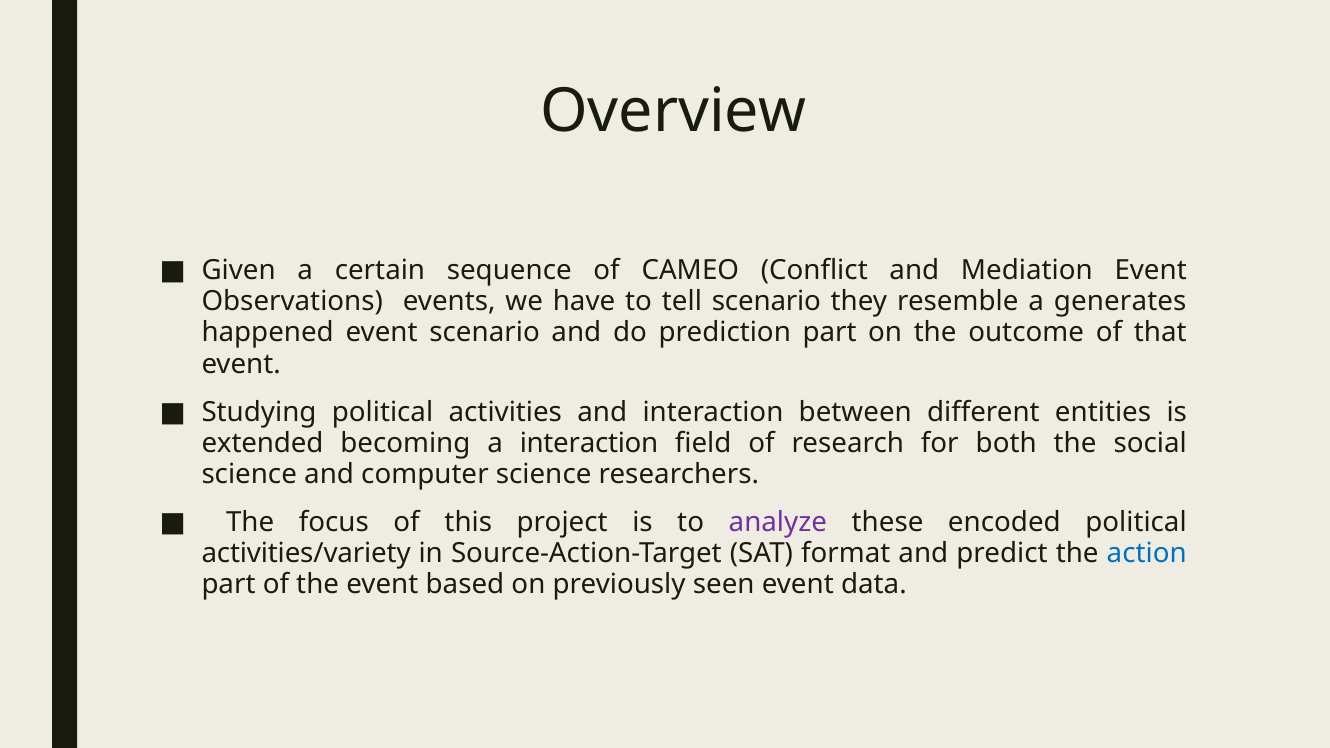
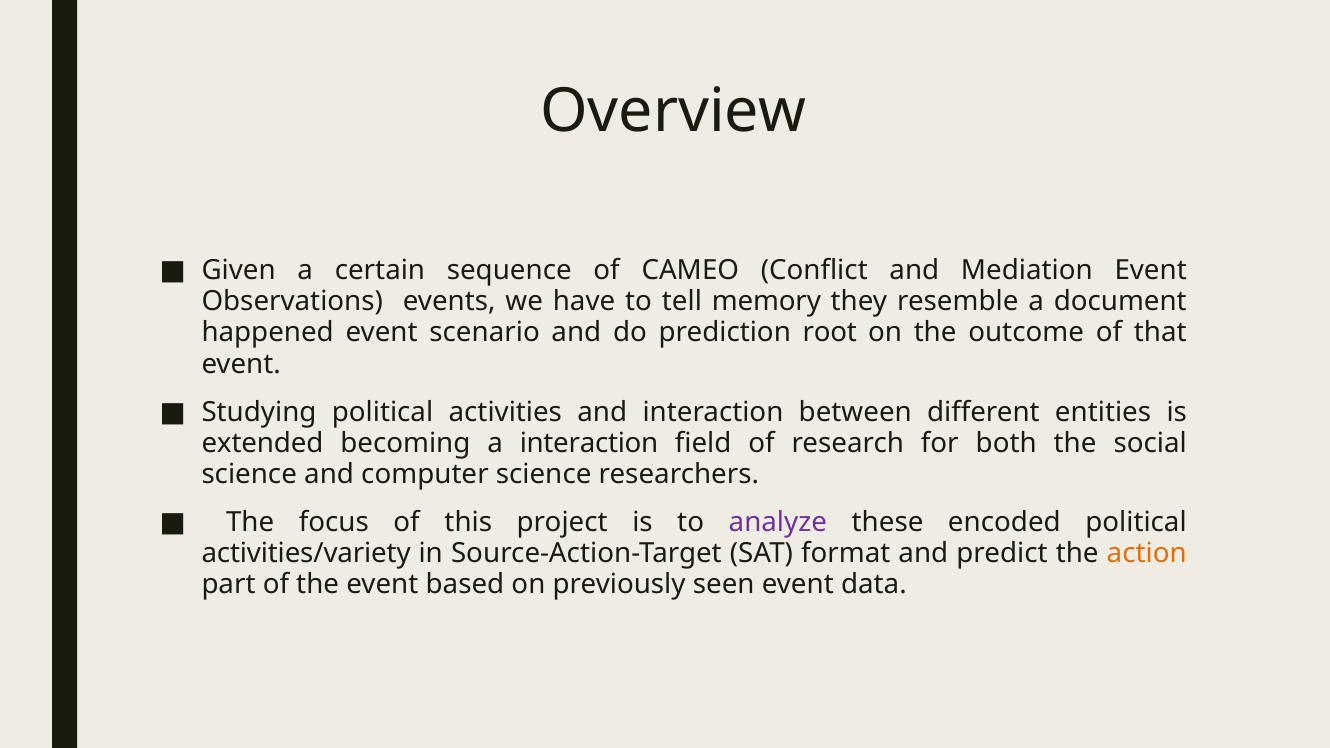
tell scenario: scenario -> memory (766, 301)
generates: generates -> document (1120, 301)
prediction part: part -> root (830, 333)
action colour: blue -> orange (1147, 554)
